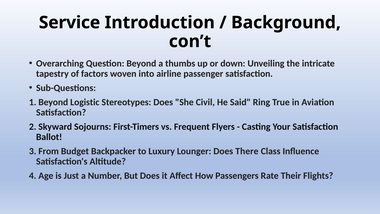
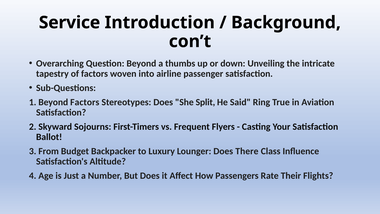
Beyond Logistic: Logistic -> Factors (85, 102)
Civil: Civil -> Split (205, 102)
